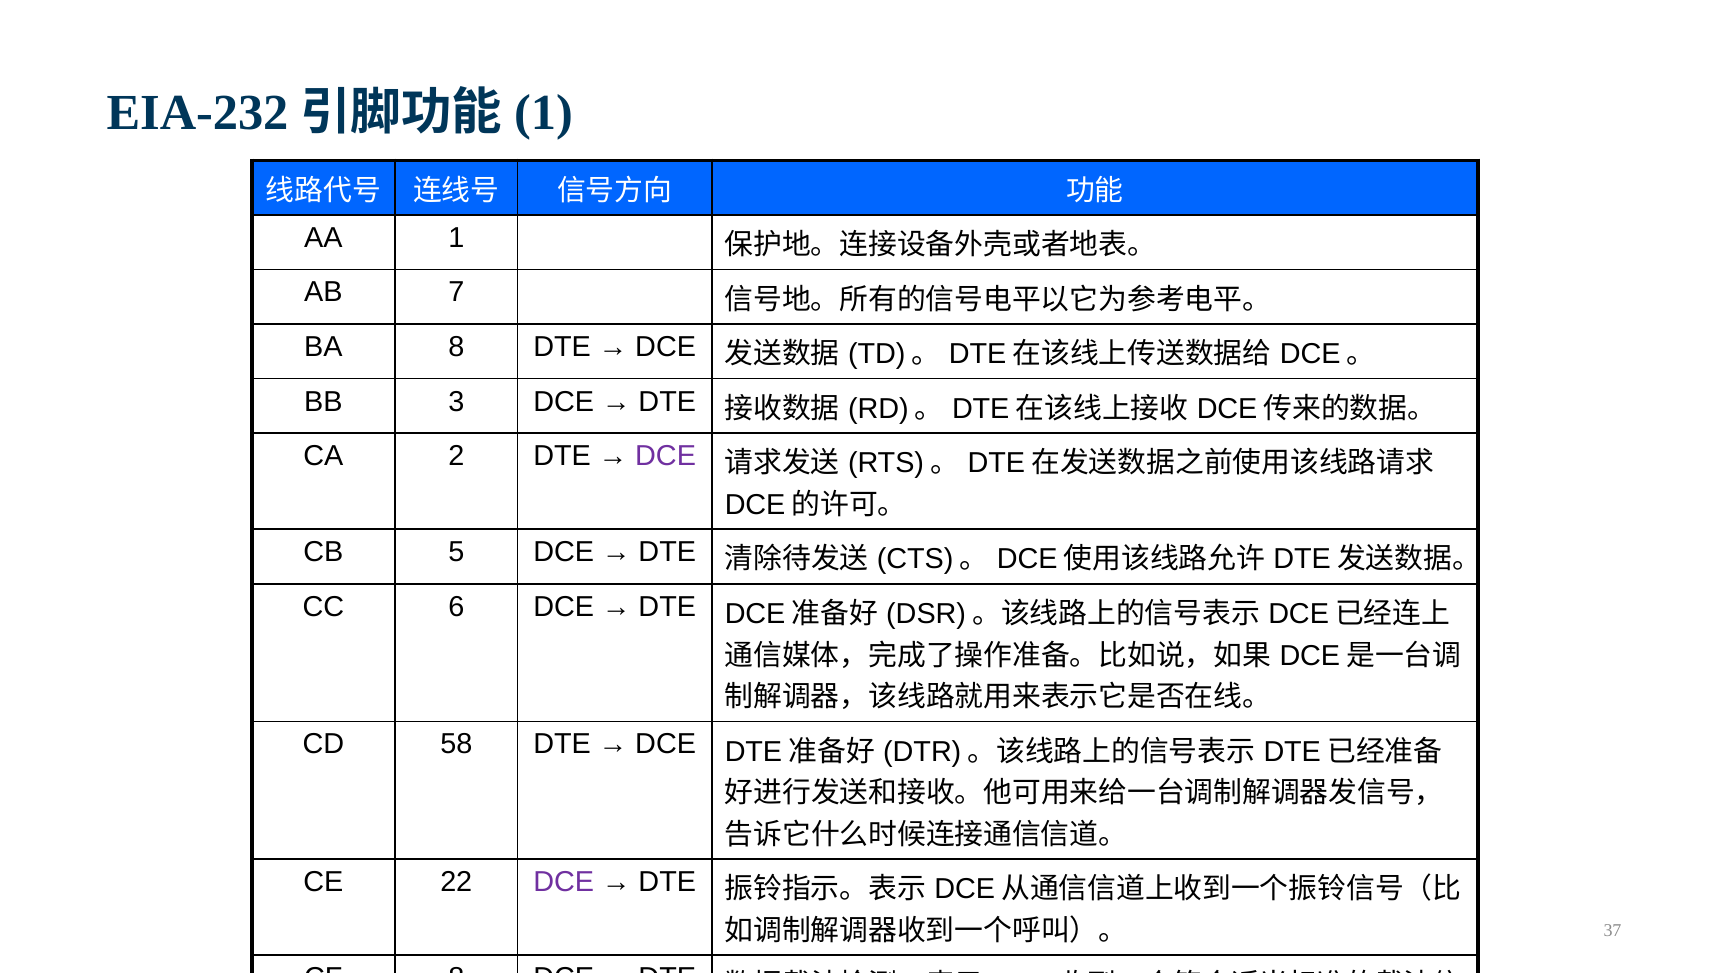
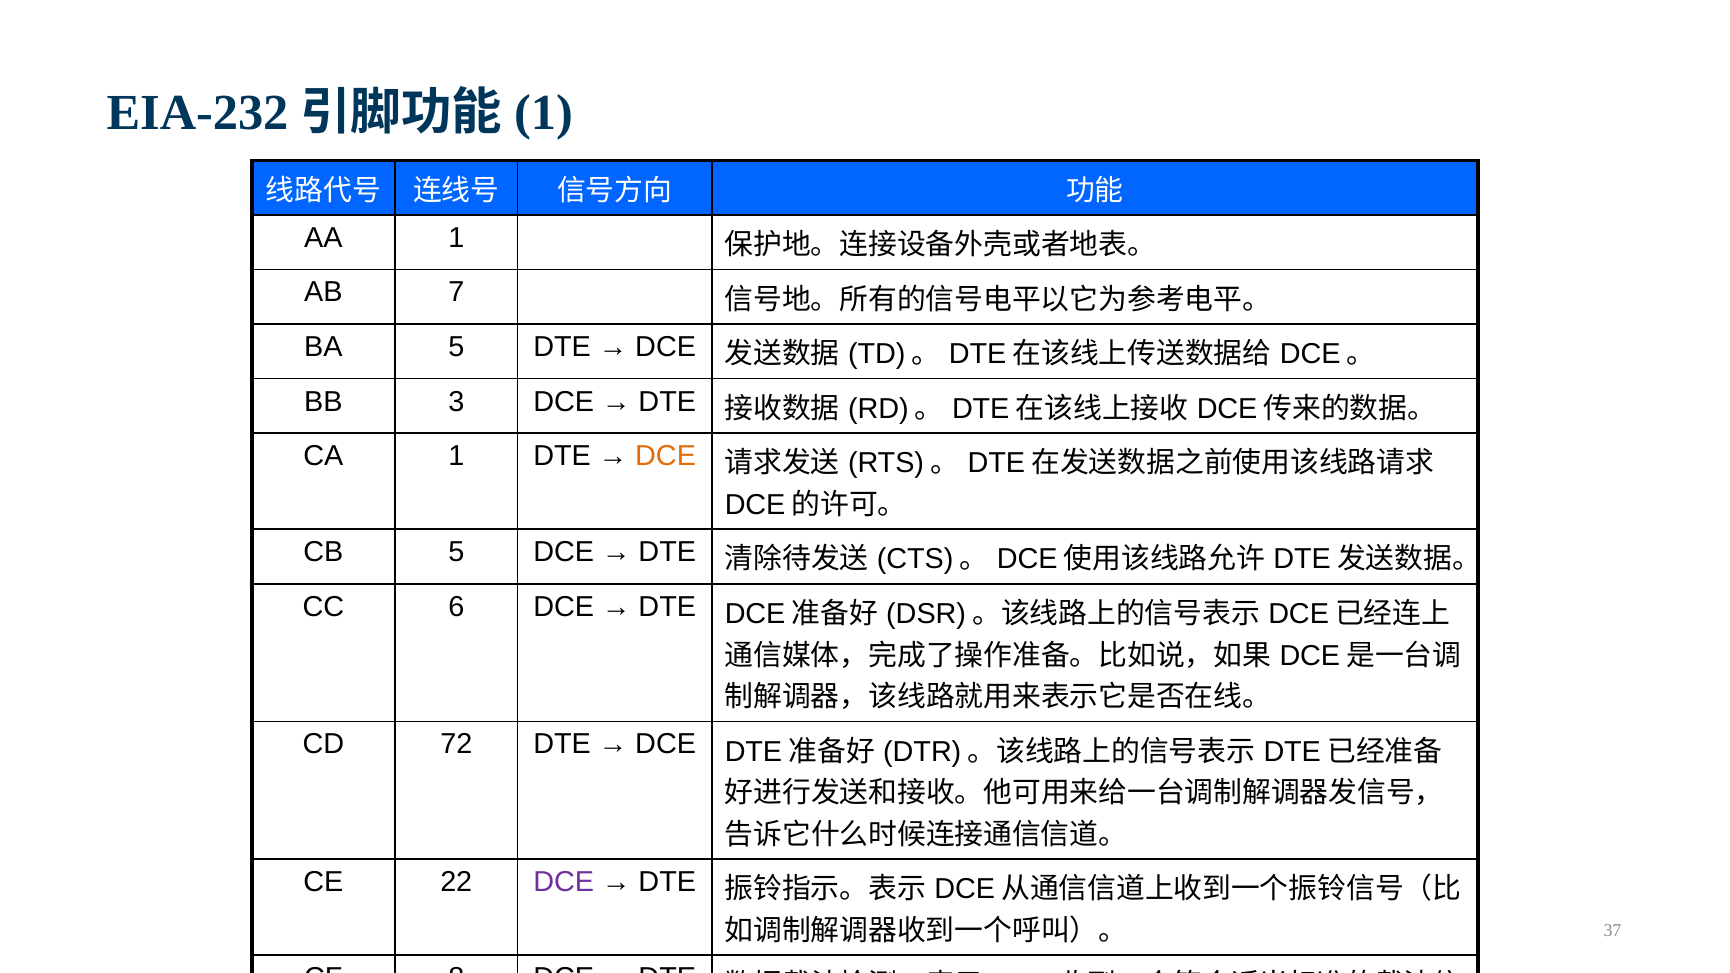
BA 8: 8 -> 5 (456, 347)
CA 2: 2 -> 1 (456, 456)
DCE colour: purple -> orange (666, 456)
58: 58 -> 72 (456, 744)
